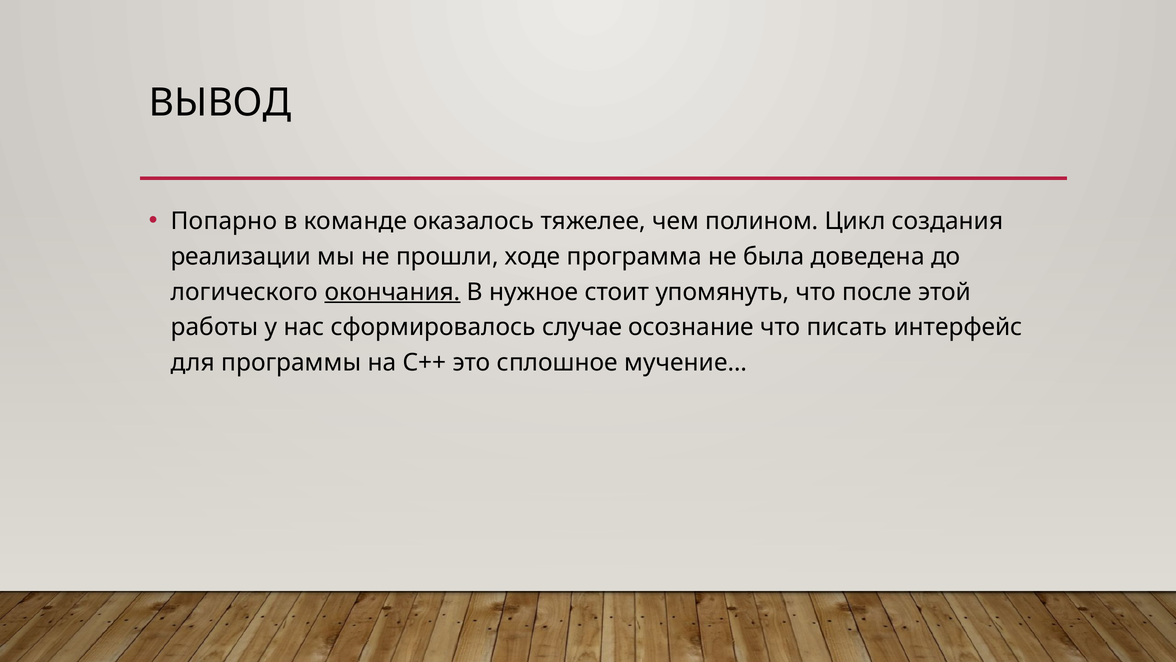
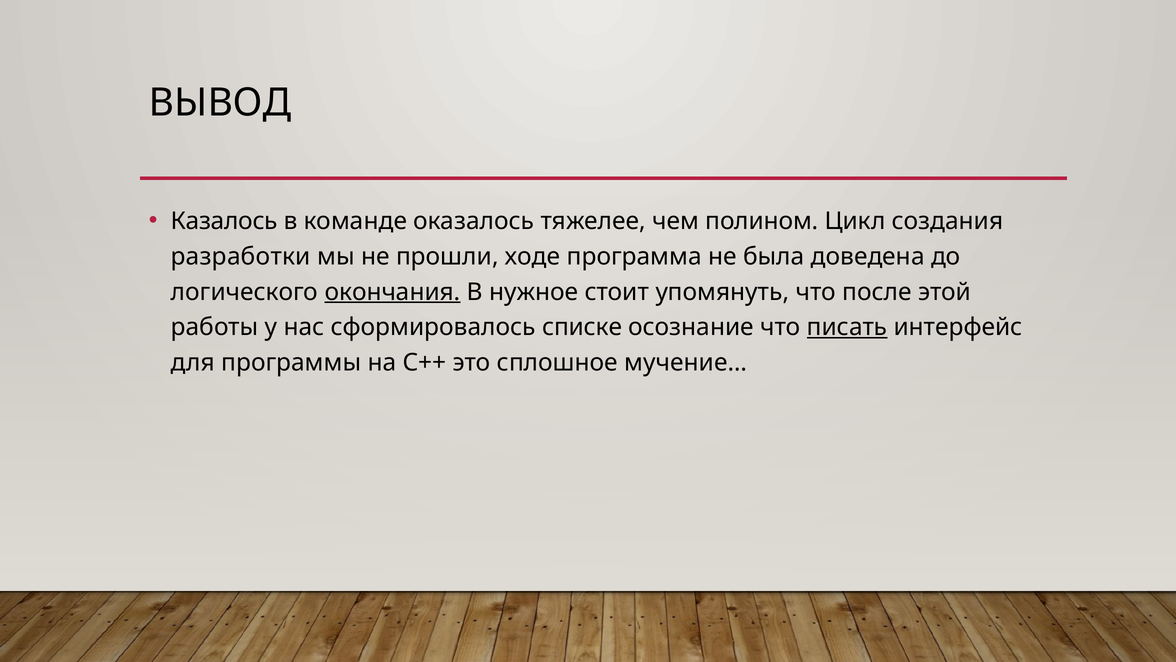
Попарно: Попарно -> Казалось (224, 221)
реализации: реализации -> разработки (241, 256)
случае: случае -> списке (582, 327)
писать underline: none -> present (847, 327)
